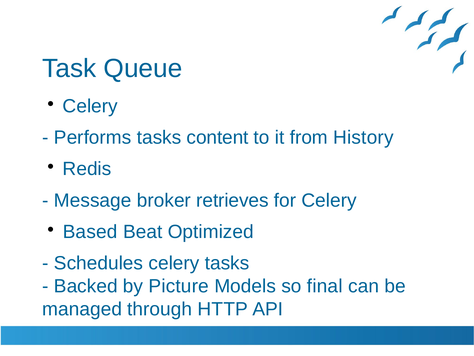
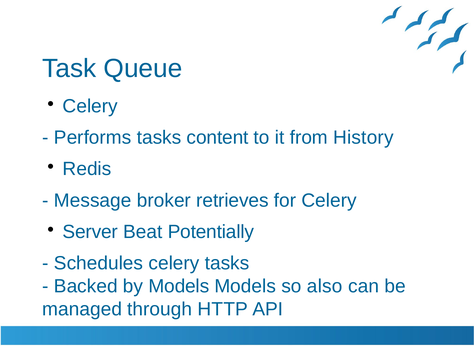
Based: Based -> Server (90, 232)
Optimized: Optimized -> Potentially (211, 232)
by Picture: Picture -> Models (179, 286)
final: final -> also (325, 286)
